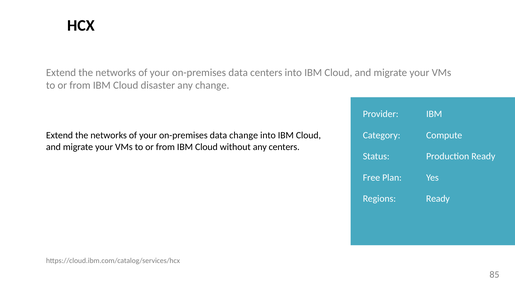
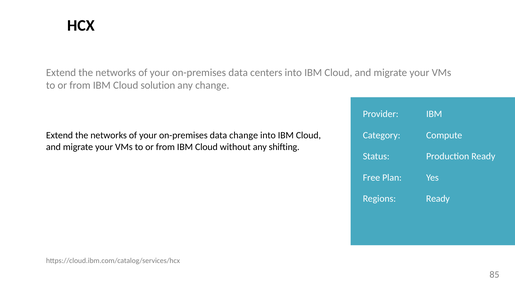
disaster: disaster -> solution (158, 85)
any centers: centers -> shifting (284, 147)
